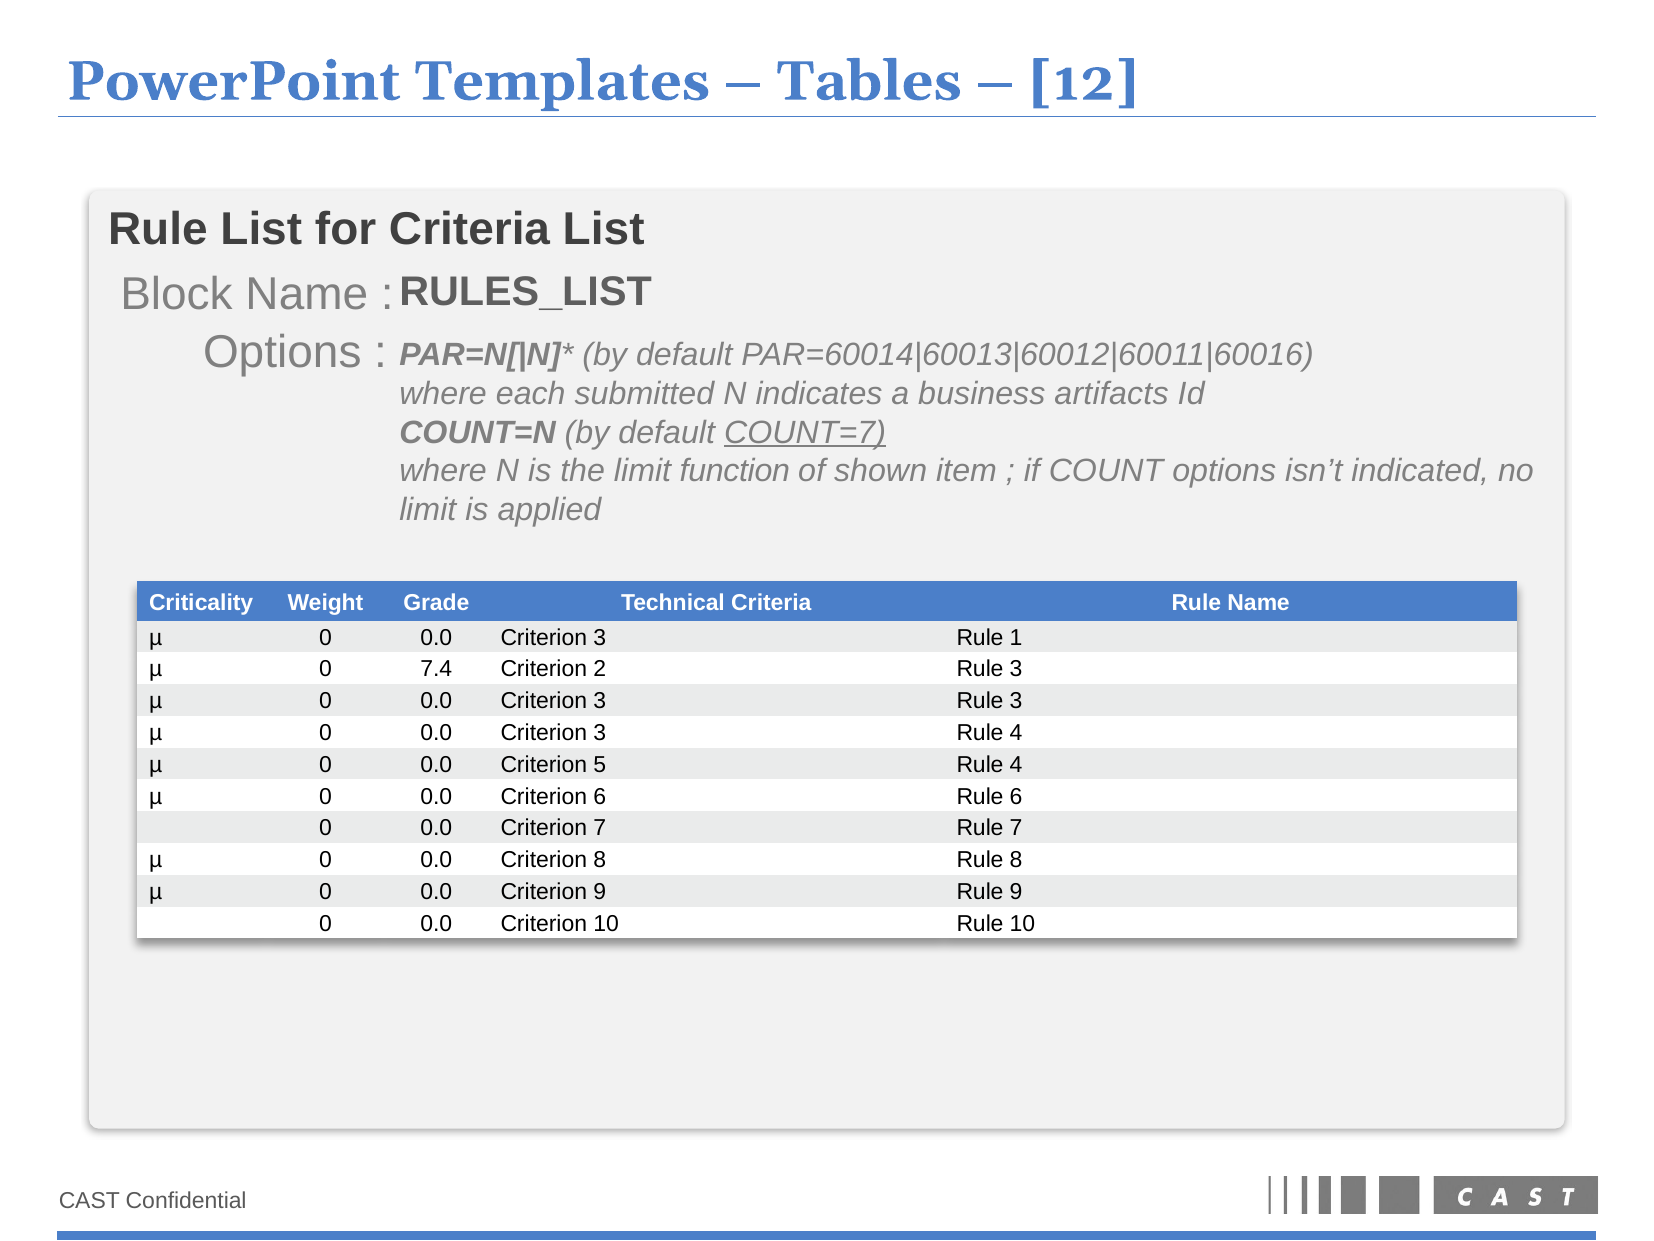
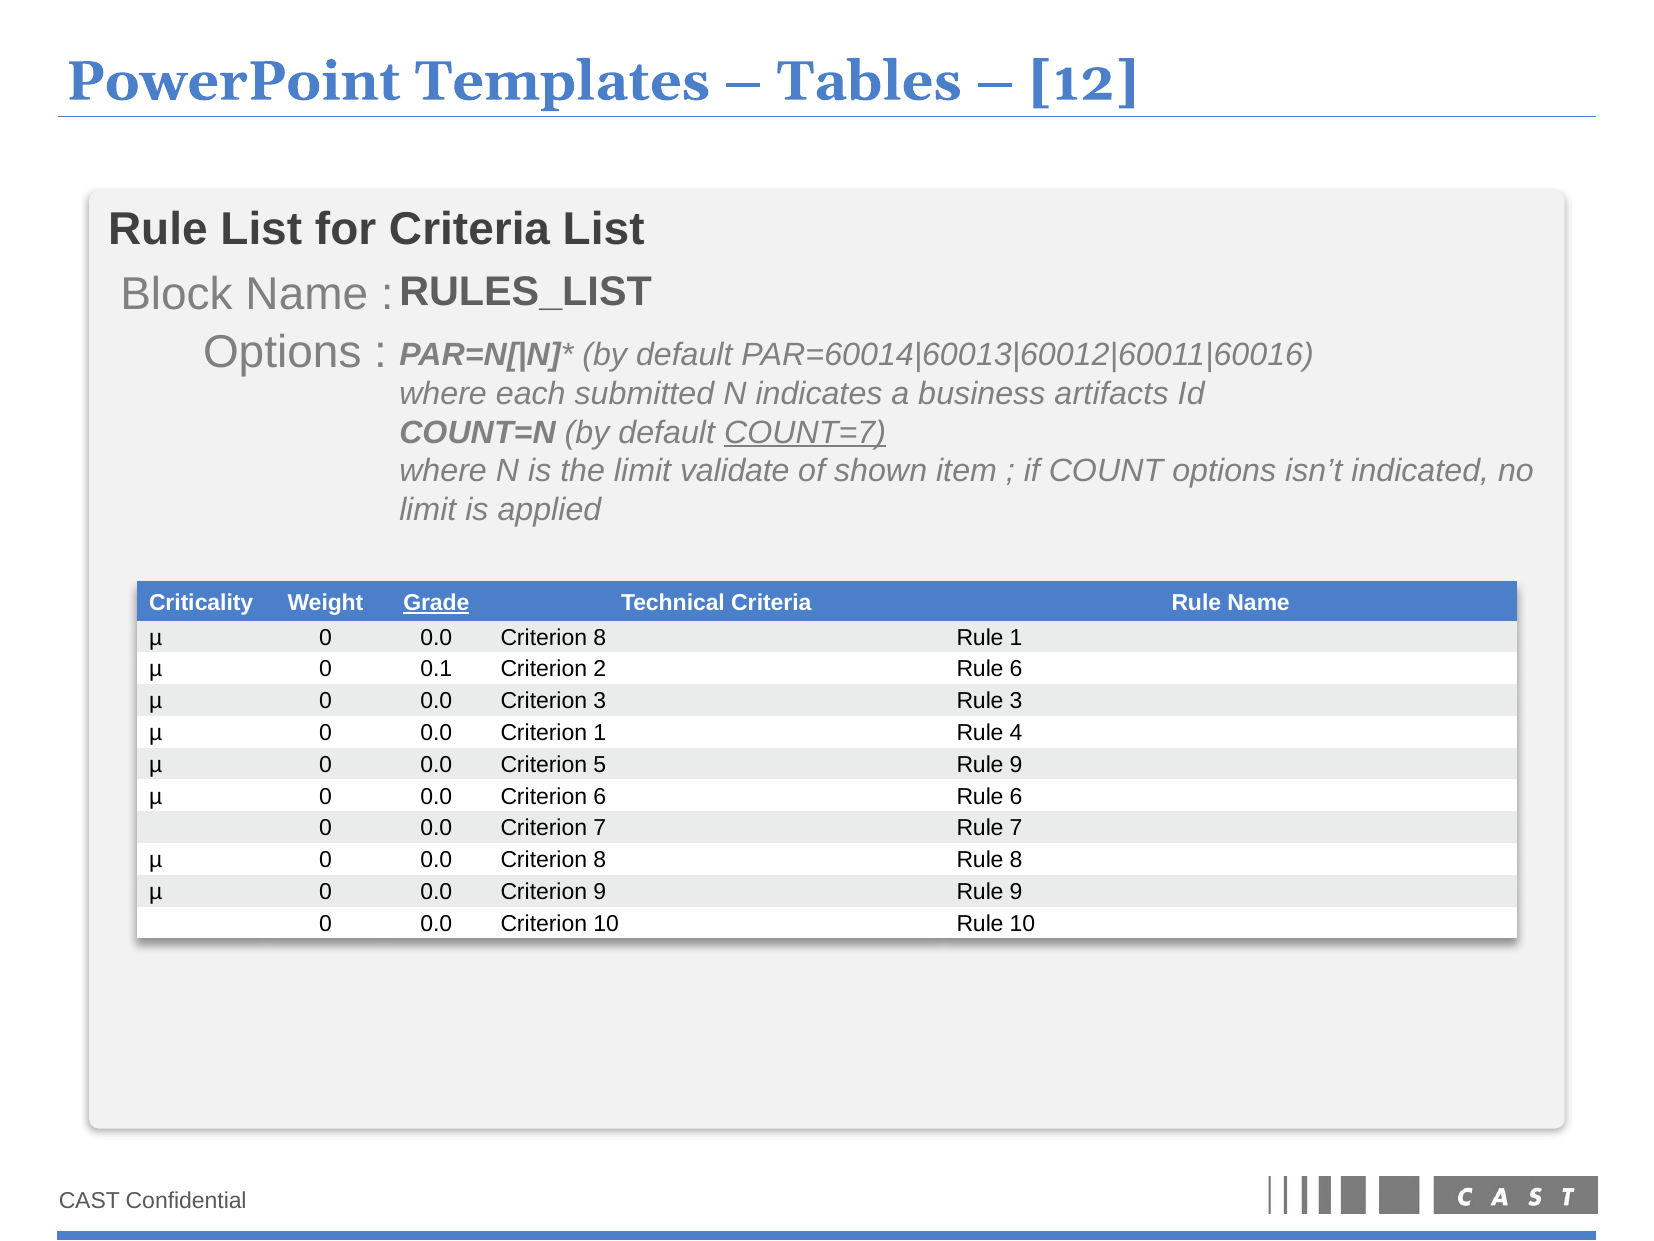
function: function -> validate (735, 471)
Grade underline: none -> present (436, 603)
3: 3 -> 8 (600, 637)
7.4: 7.4 -> 0.1 (436, 669)
2 Rule 3: 3 -> 6 (1016, 669)
3: 3 -> 1 (600, 733)
5 Rule 4: 4 -> 9 (1016, 764)
